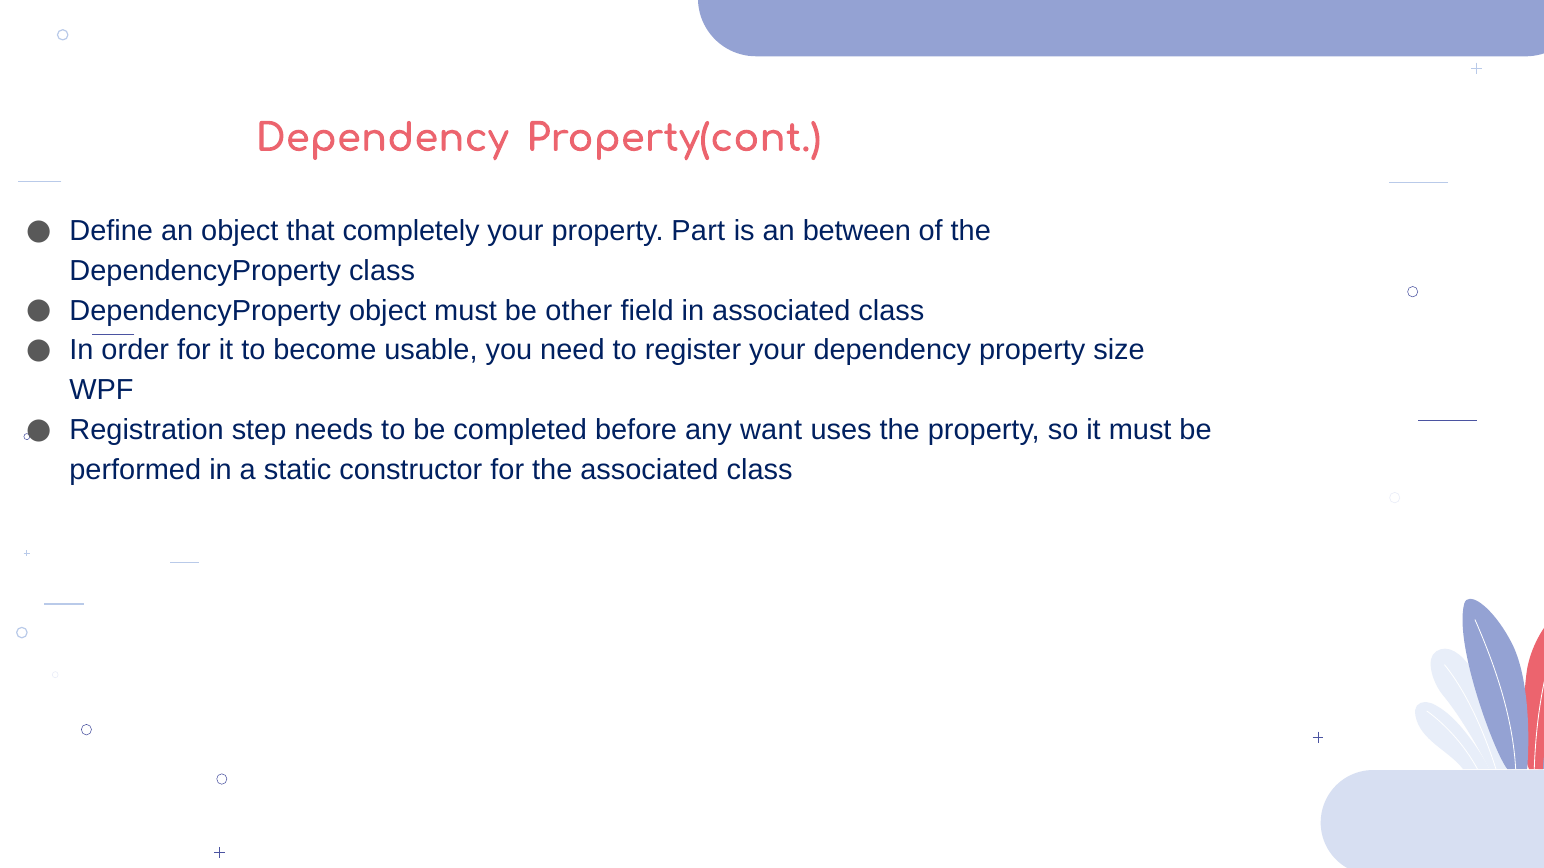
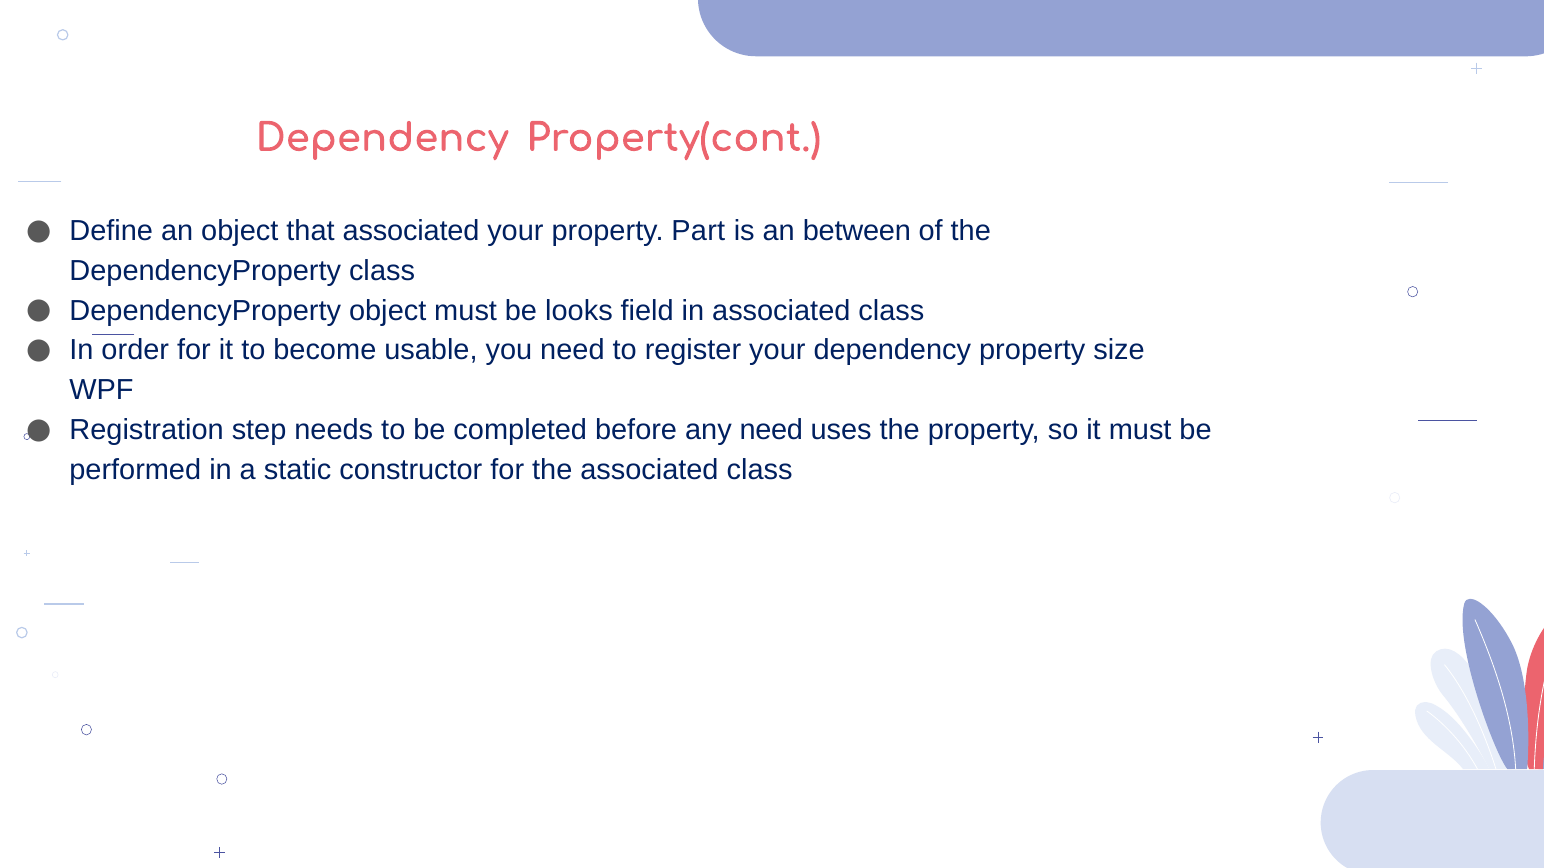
that completely: completely -> associated (411, 231)
other: other -> looks (579, 311)
any want: want -> need (771, 430)
